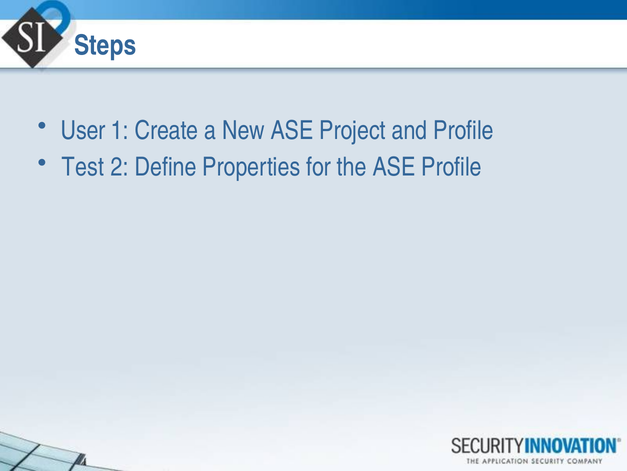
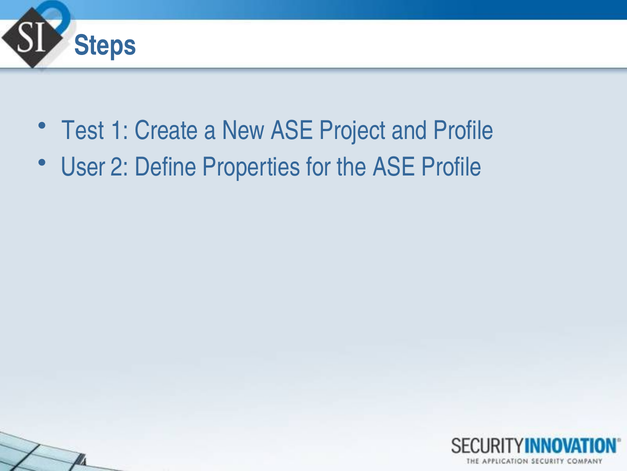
User: User -> Test (83, 130)
Test: Test -> User (83, 167)
